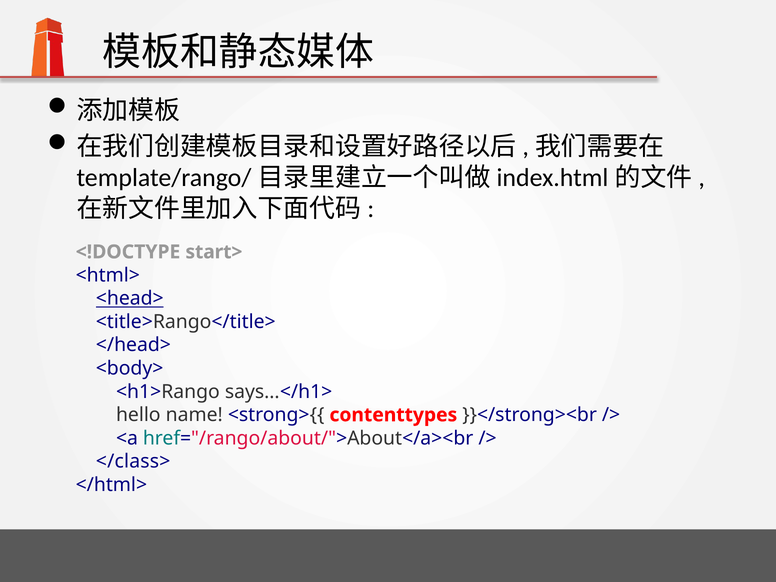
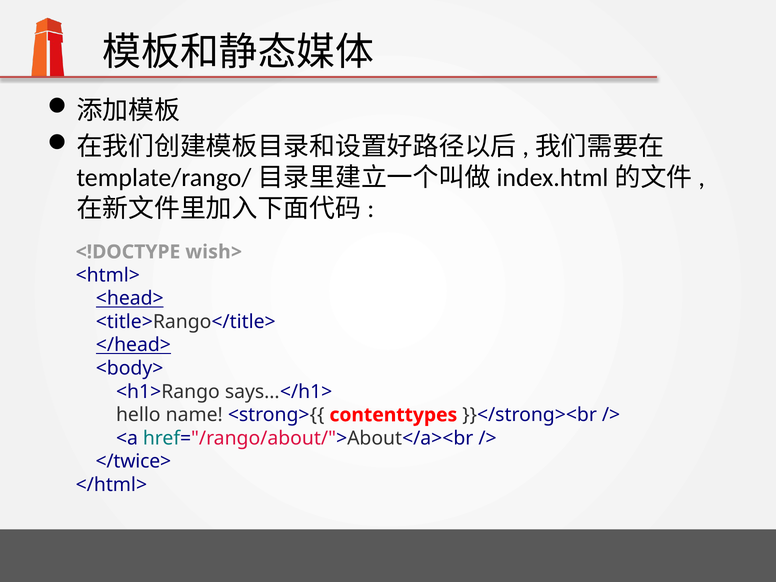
start>: start> -> wish> (214, 252)
</head> underline: none -> present (133, 345)
</class>: </class> -> </twice> (133, 461)
